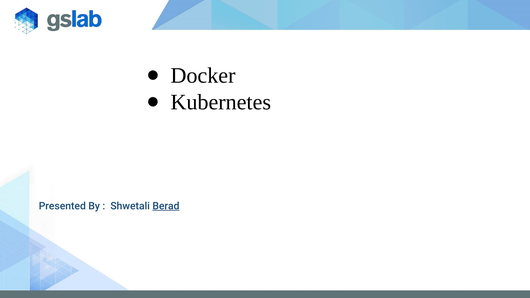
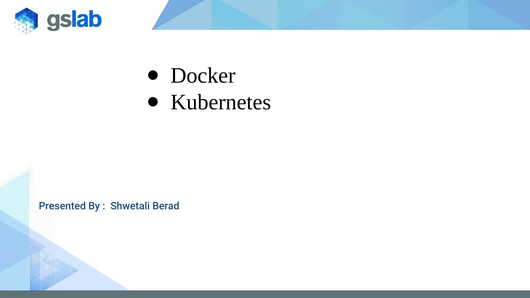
Berad underline: present -> none (166, 206)
